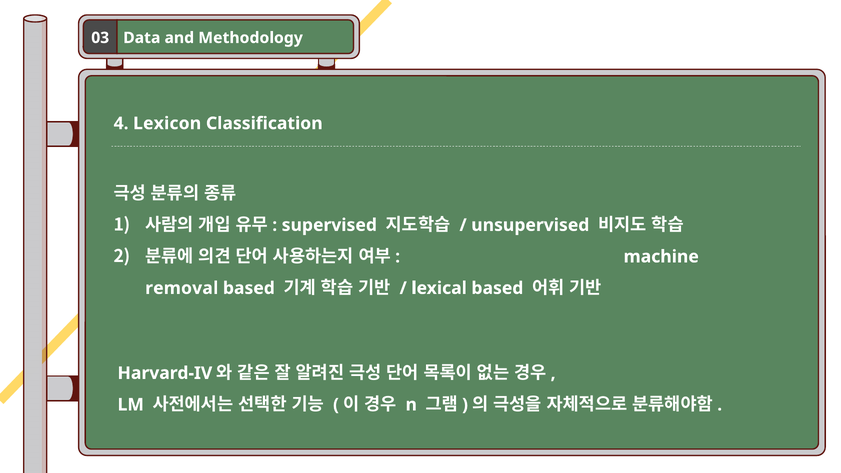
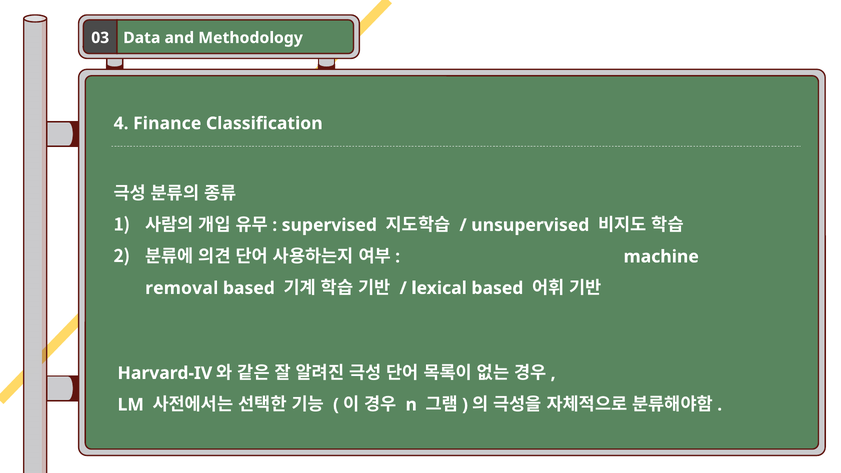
Lexicon: Lexicon -> Finance (167, 123)
